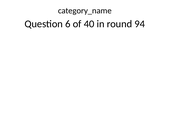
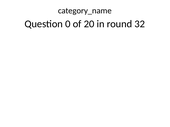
6: 6 -> 0 (68, 24)
40: 40 -> 20 (89, 24)
94: 94 -> 32 (140, 24)
